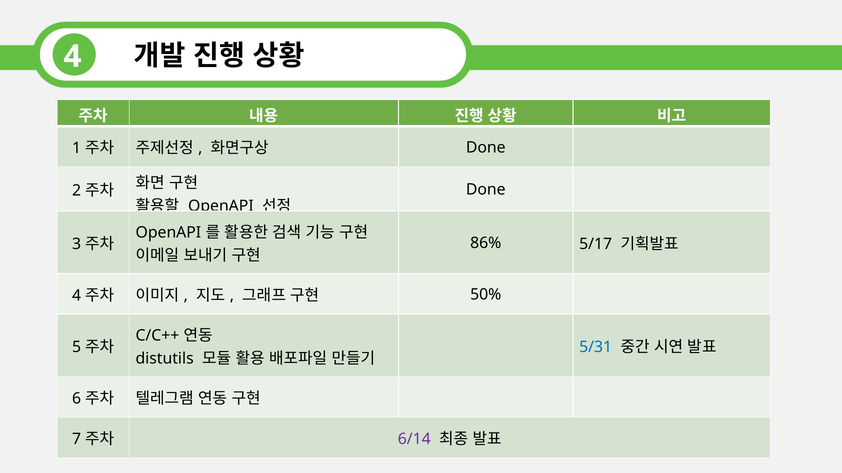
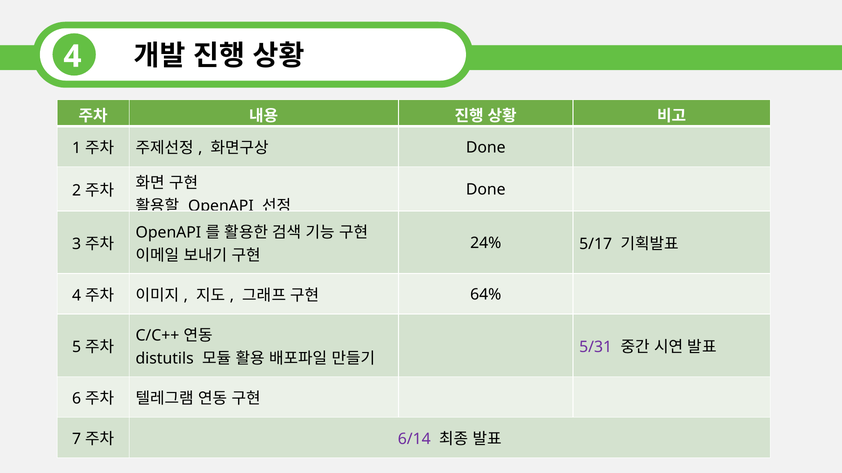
86%: 86% -> 24% (486, 243)
50%: 50% -> 64% (486, 295)
5/31 colour: blue -> purple (596, 347)
